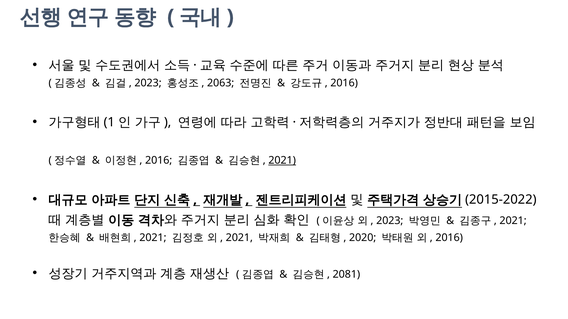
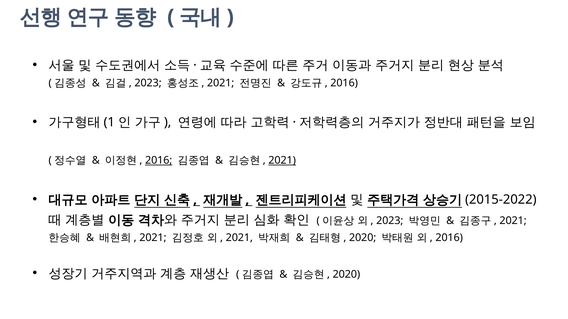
2063: 2063 -> 2021 (221, 83)
2016 underline: none -> present (159, 161)
2081: 2081 -> 2020 (346, 275)
